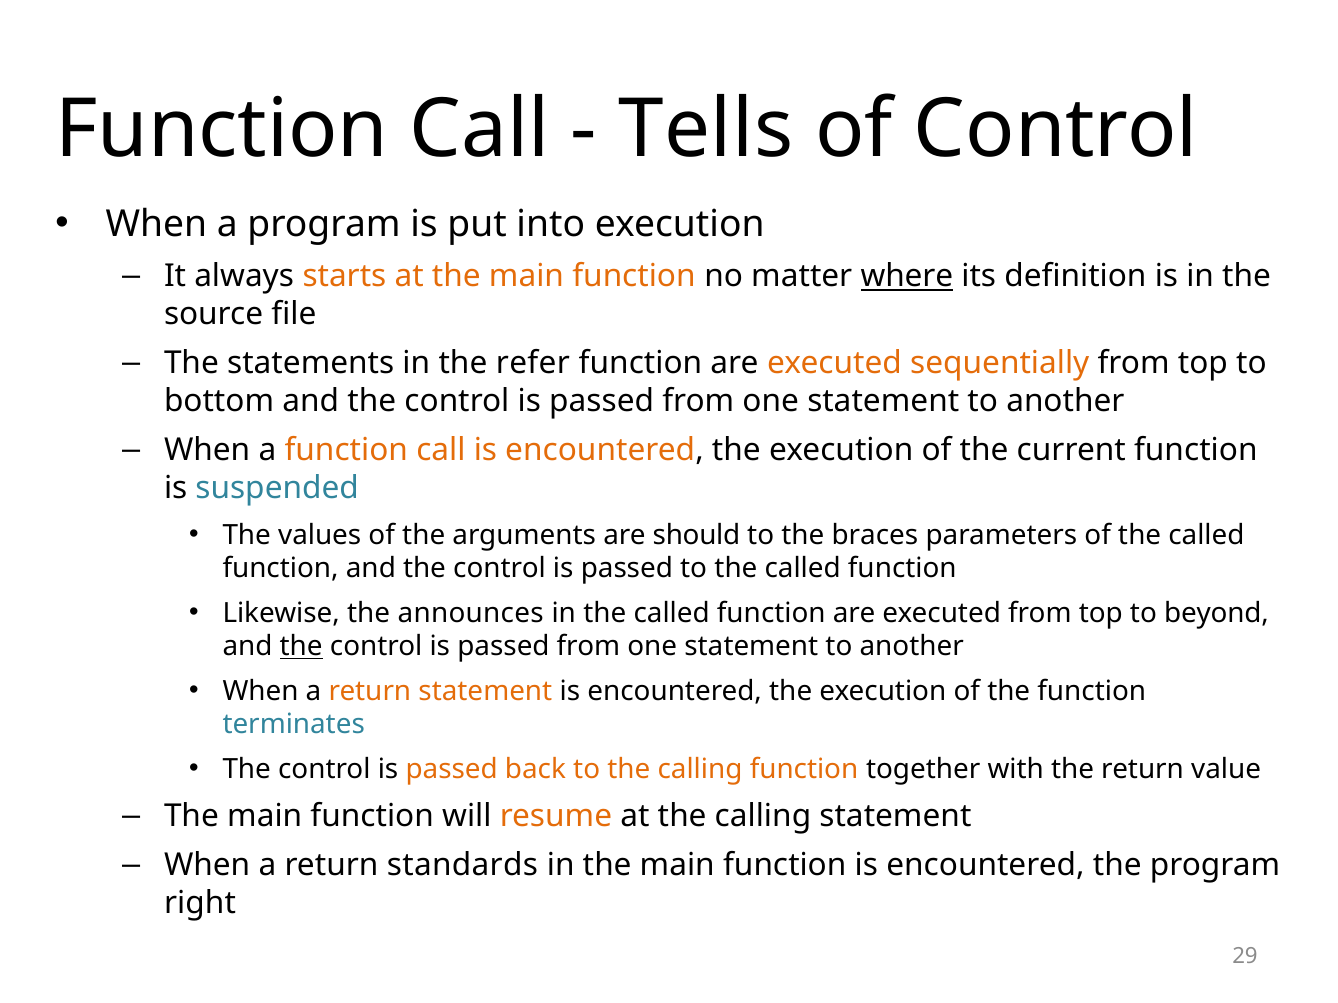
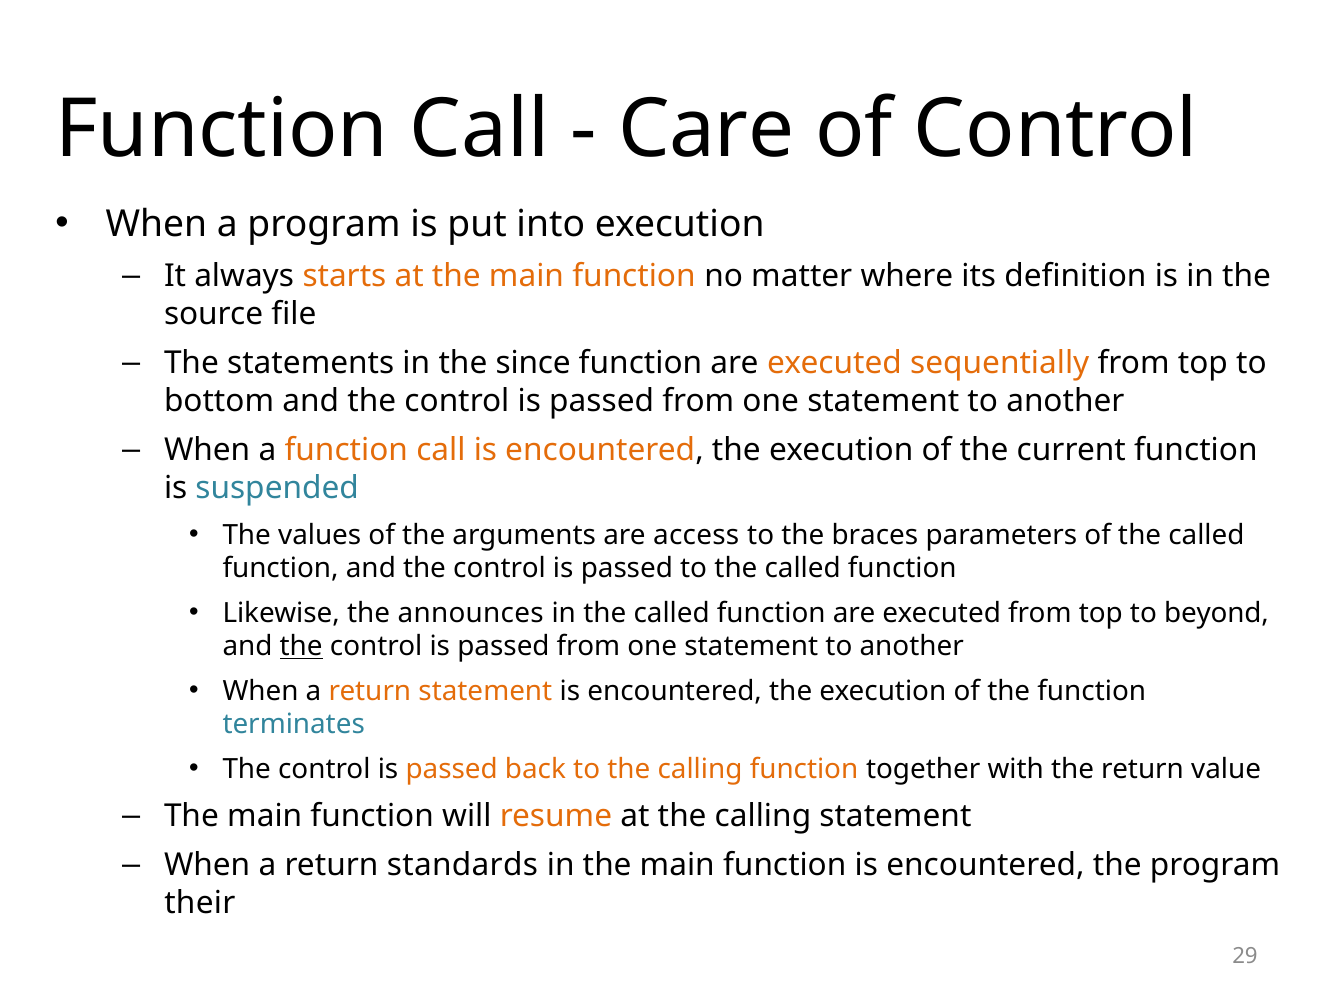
Tells: Tells -> Care (706, 130)
where underline: present -> none (907, 277)
refer: refer -> since (533, 364)
should: should -> access (696, 535)
right: right -> their (200, 904)
